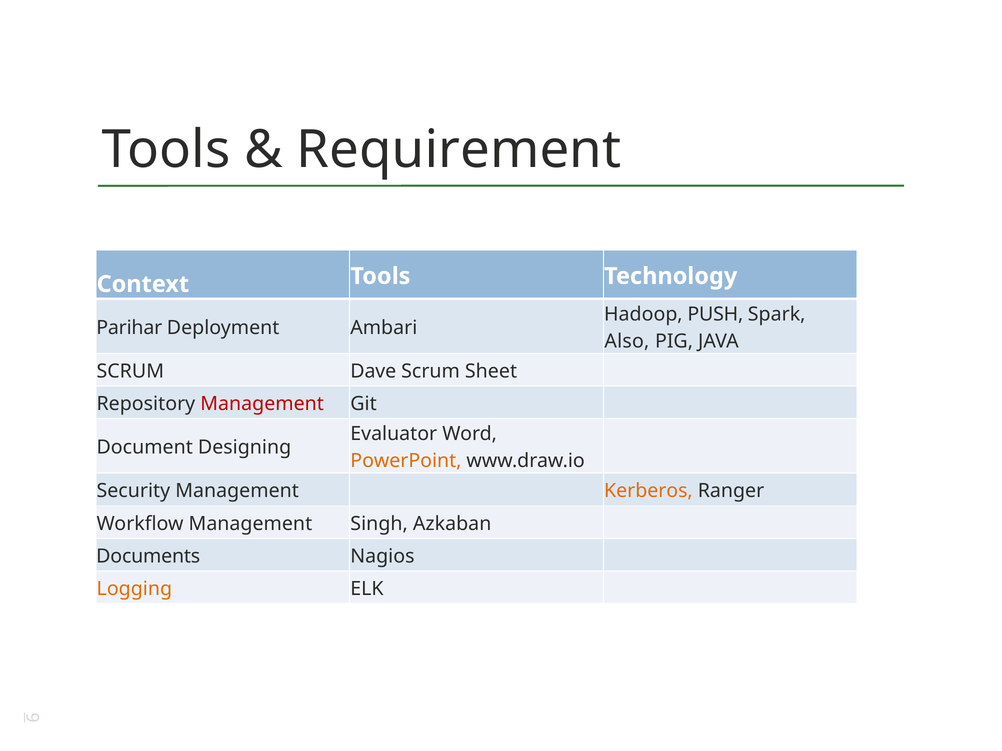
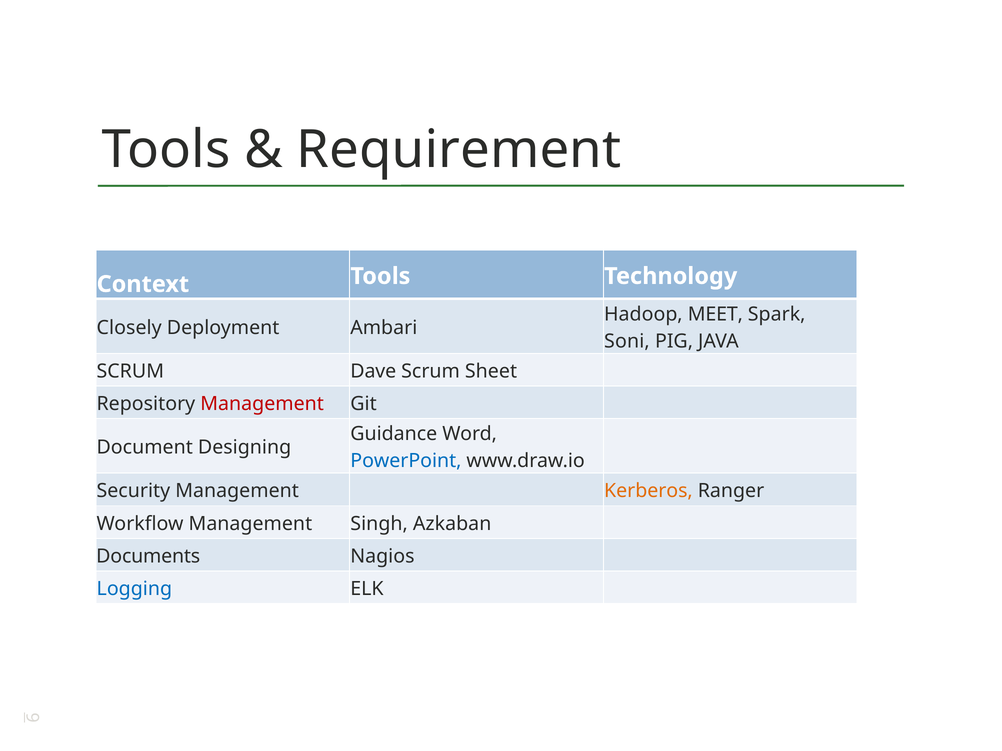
PUSH: PUSH -> MEET (715, 315)
Parihar: Parihar -> Closely (129, 328)
Also: Also -> Soni (627, 341)
Evaluator: Evaluator -> Guidance (394, 434)
PowerPoint colour: orange -> blue (406, 461)
Logging colour: orange -> blue (134, 589)
